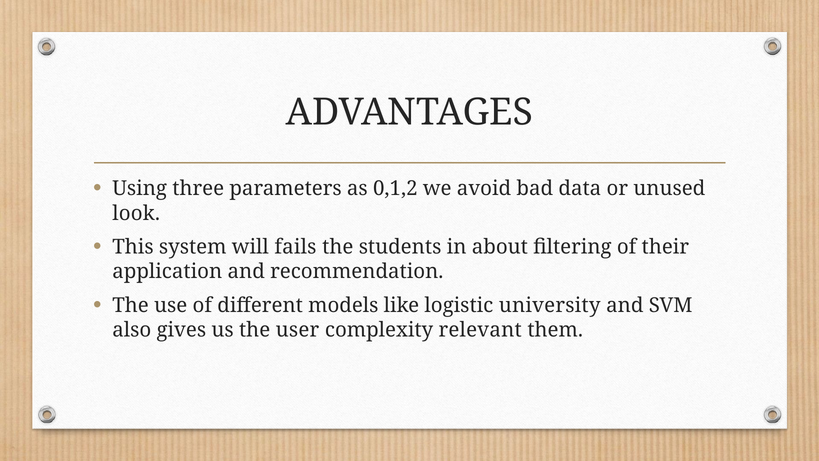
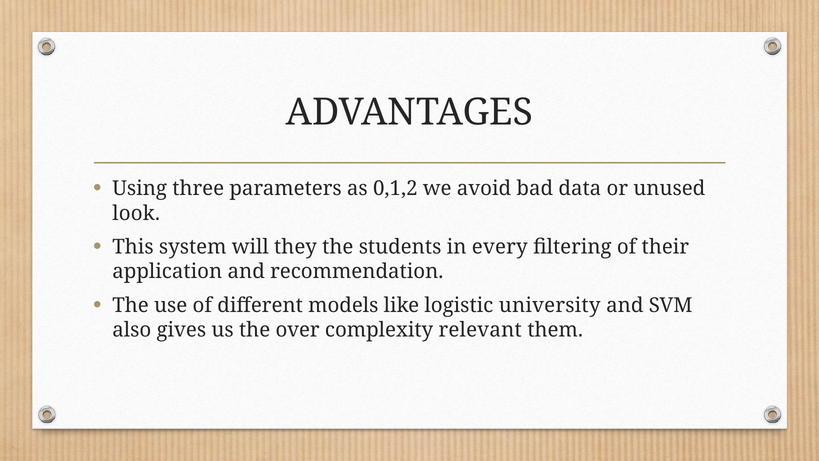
fails: fails -> they (296, 247)
about: about -> every (500, 247)
user: user -> over (298, 330)
